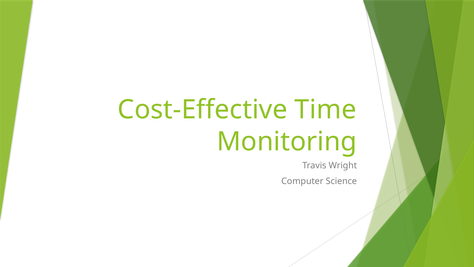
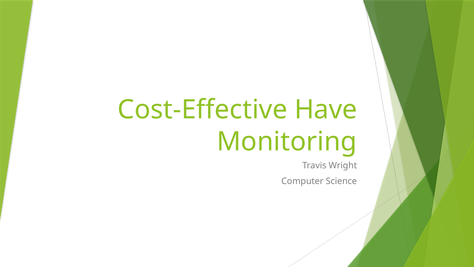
Time: Time -> Have (326, 110)
